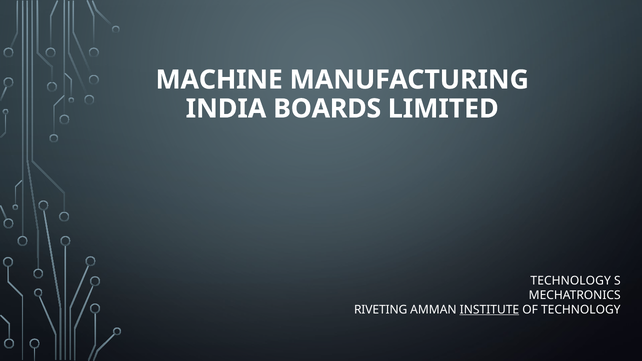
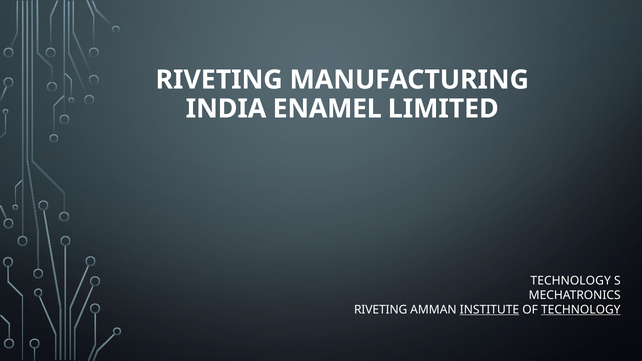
MACHINE: MACHINE -> RIVETING (219, 80)
BOARDS: BOARDS -> ENAMEL (327, 109)
TECHNOLOGY underline: none -> present (581, 310)
